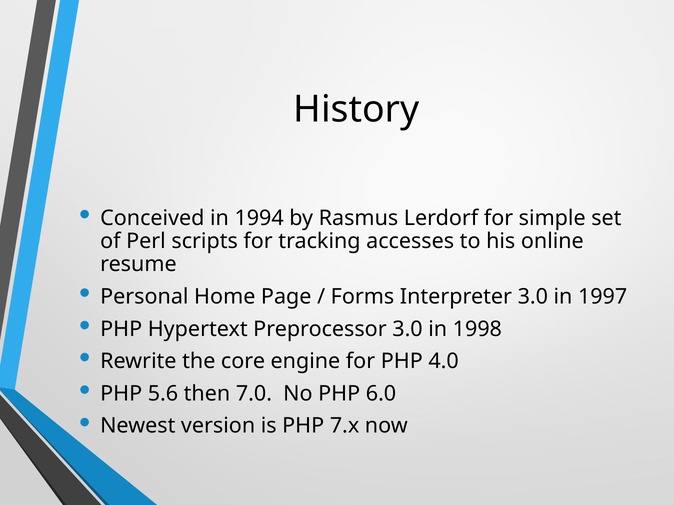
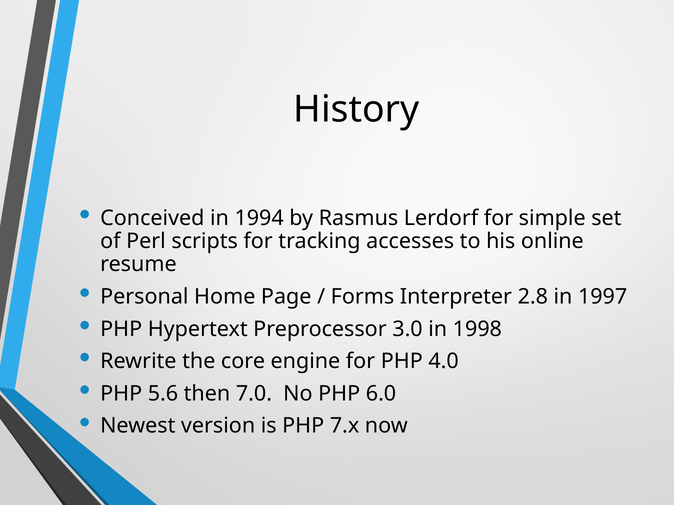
Interpreter 3.0: 3.0 -> 2.8 (533, 297)
